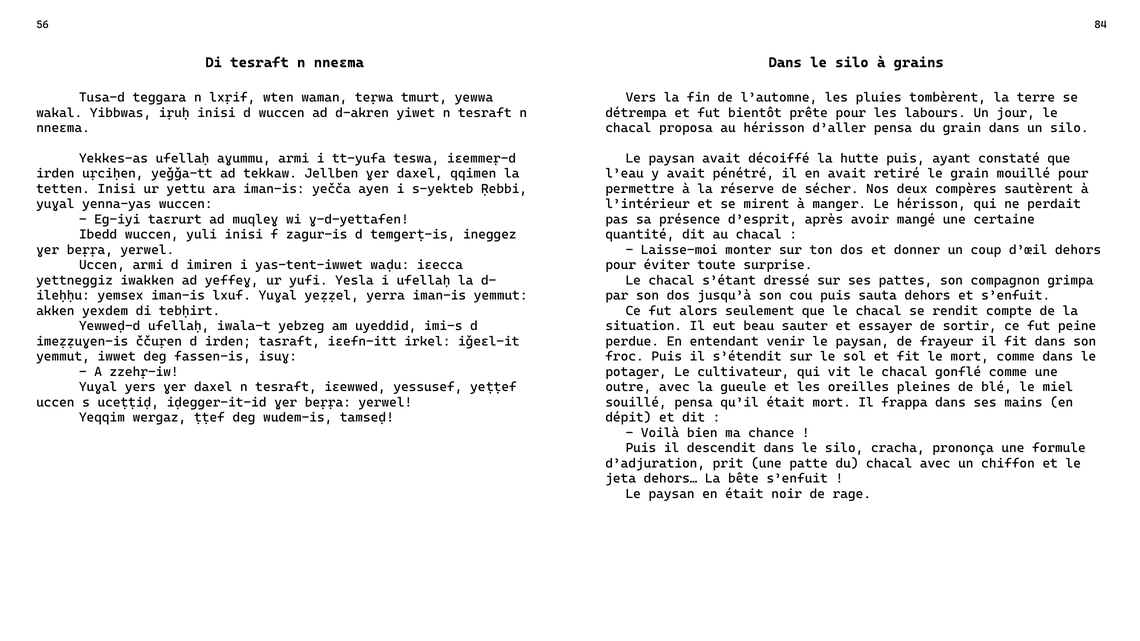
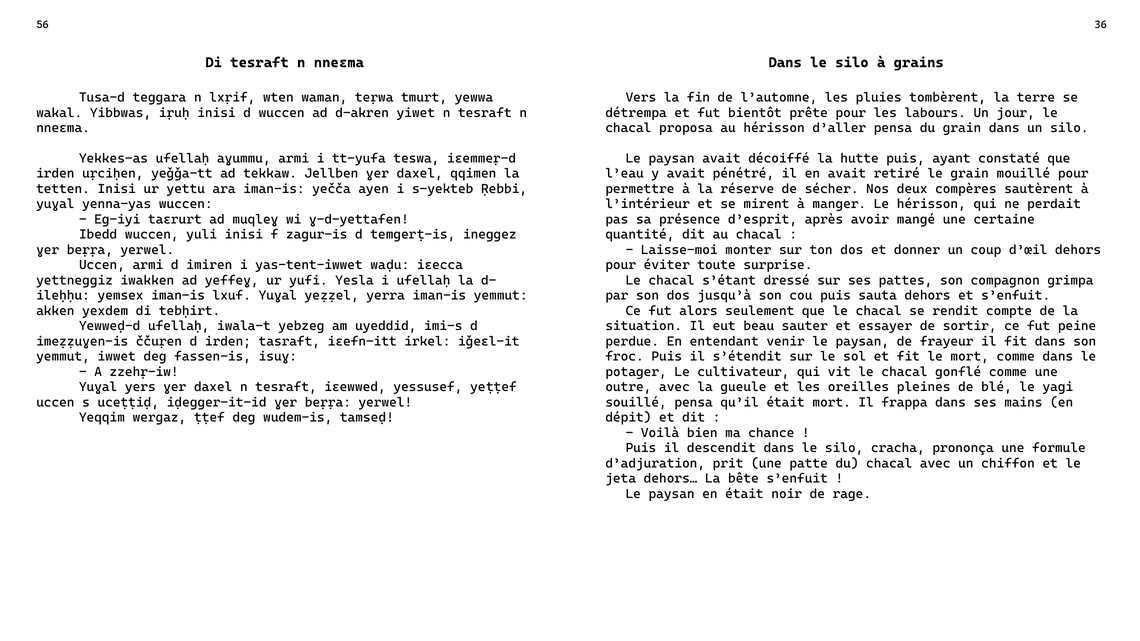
84: 84 -> 36 (1101, 25)
miel: miel -> yagi (1058, 387)
